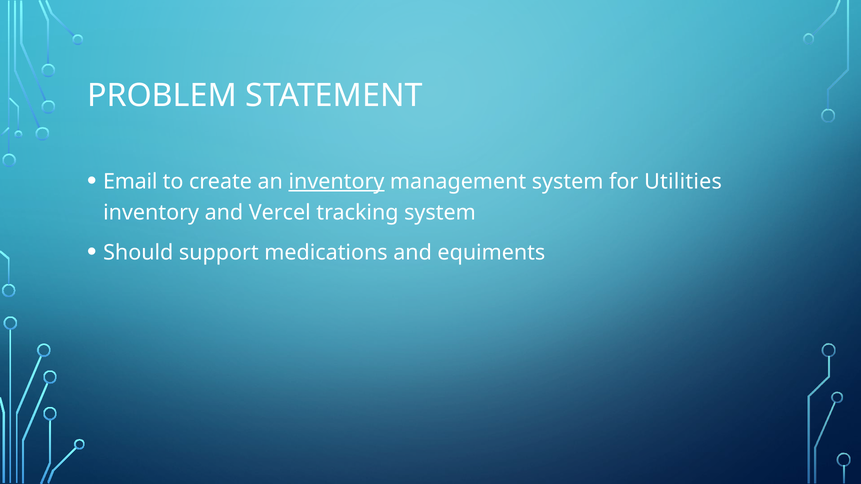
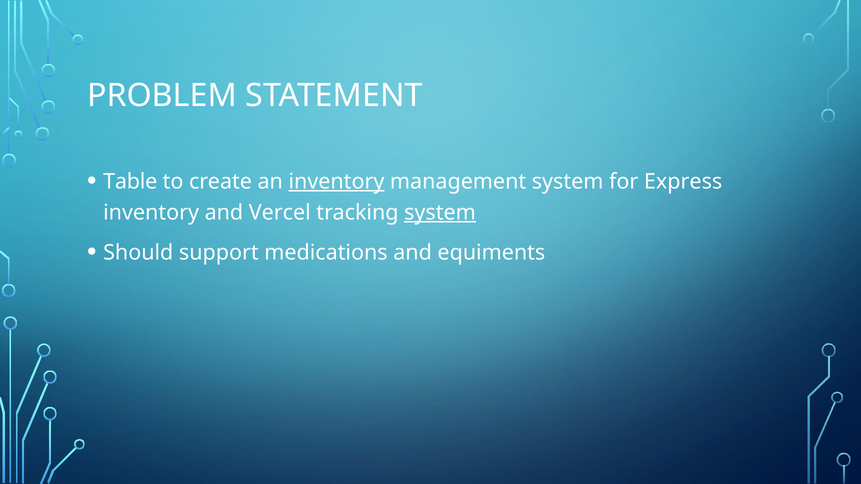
Email: Email -> Table (130, 182)
Utilities: Utilities -> Express (683, 182)
system underline: none -> present (440, 213)
